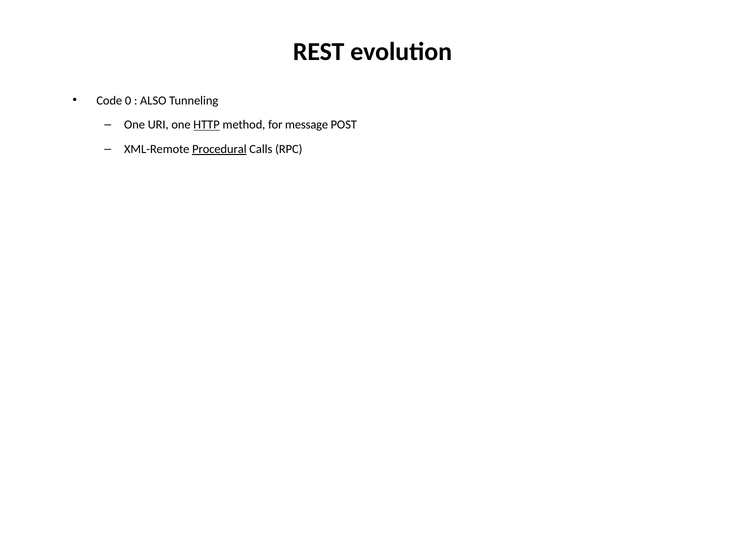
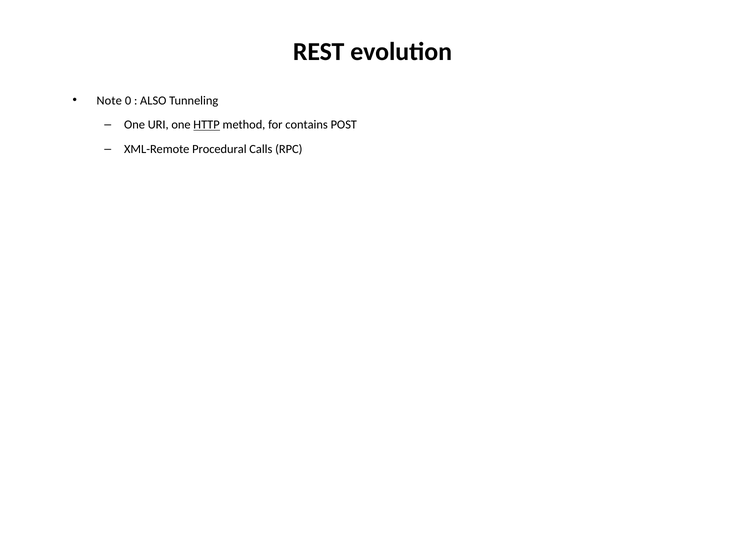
Code: Code -> Note (109, 101)
message: message -> contains (307, 125)
Procedural underline: present -> none (219, 149)
